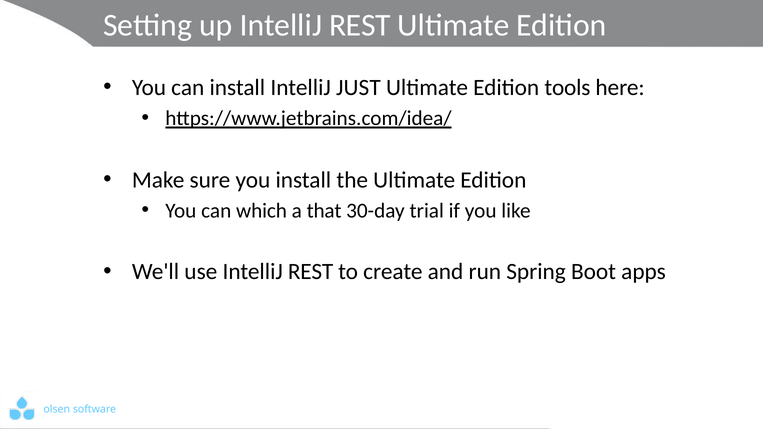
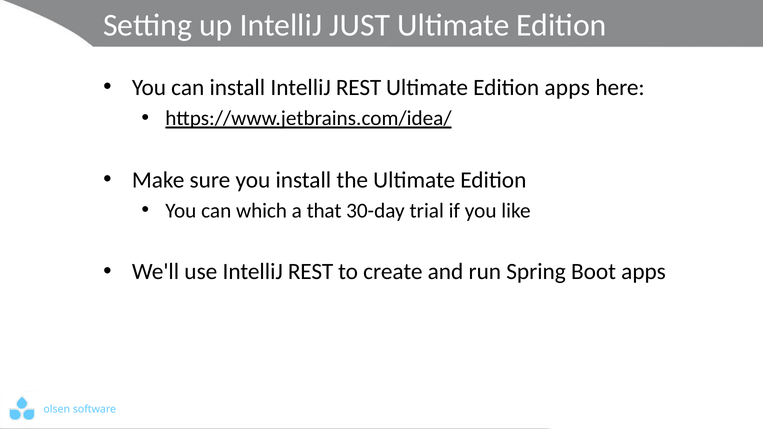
up IntelliJ REST: REST -> JUST (360, 25)
install IntelliJ JUST: JUST -> REST (359, 87)
Edition tools: tools -> apps (567, 87)
